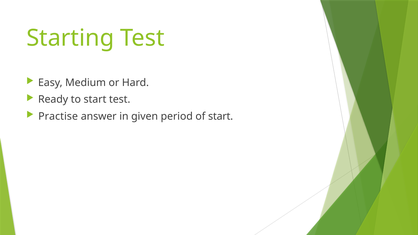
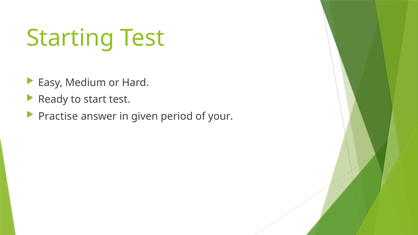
of start: start -> your (221, 116)
